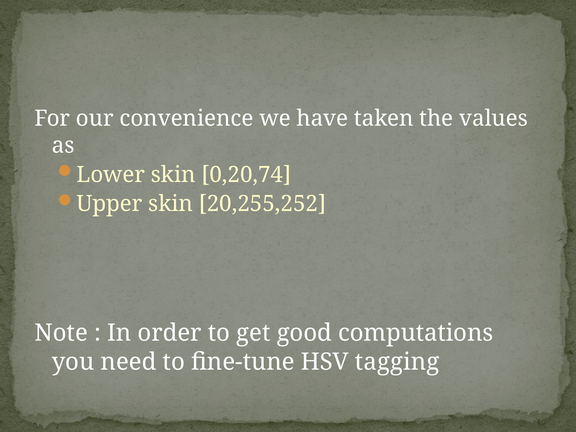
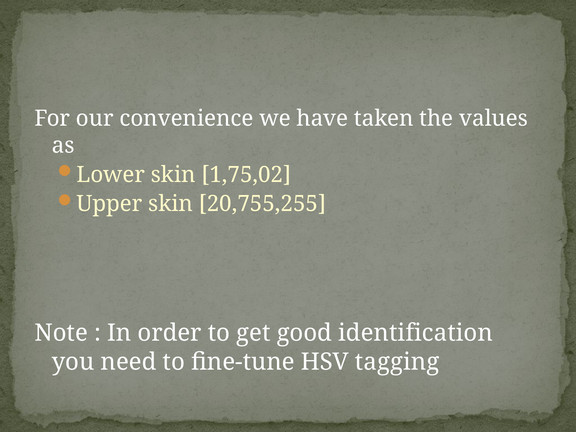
0,20,74: 0,20,74 -> 1,75,02 (246, 175)
20,255,252: 20,255,252 -> 20,755,255 (262, 204)
computations: computations -> identification (416, 333)
